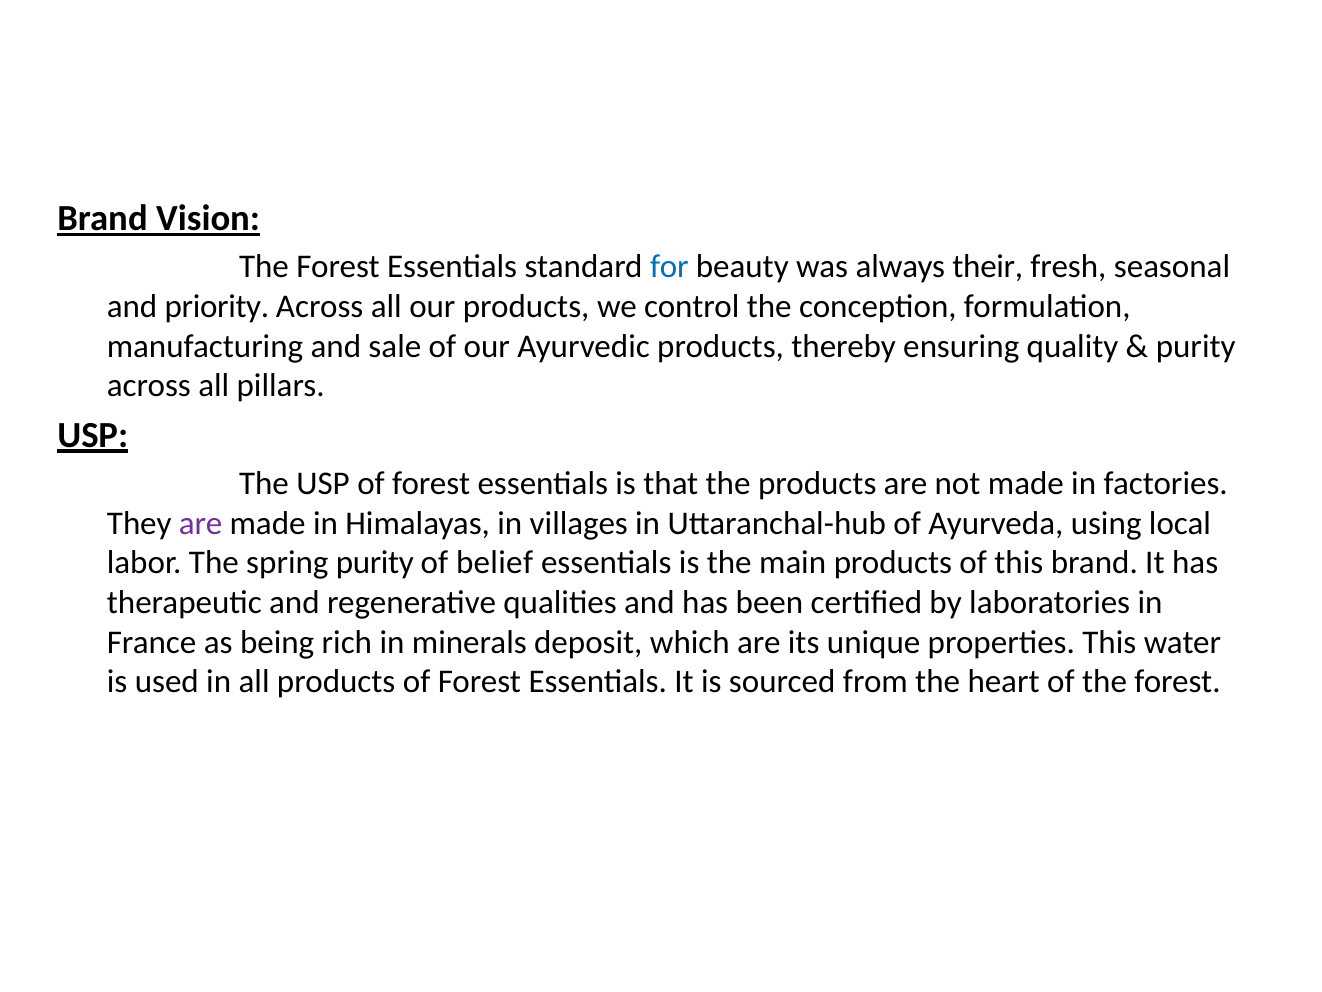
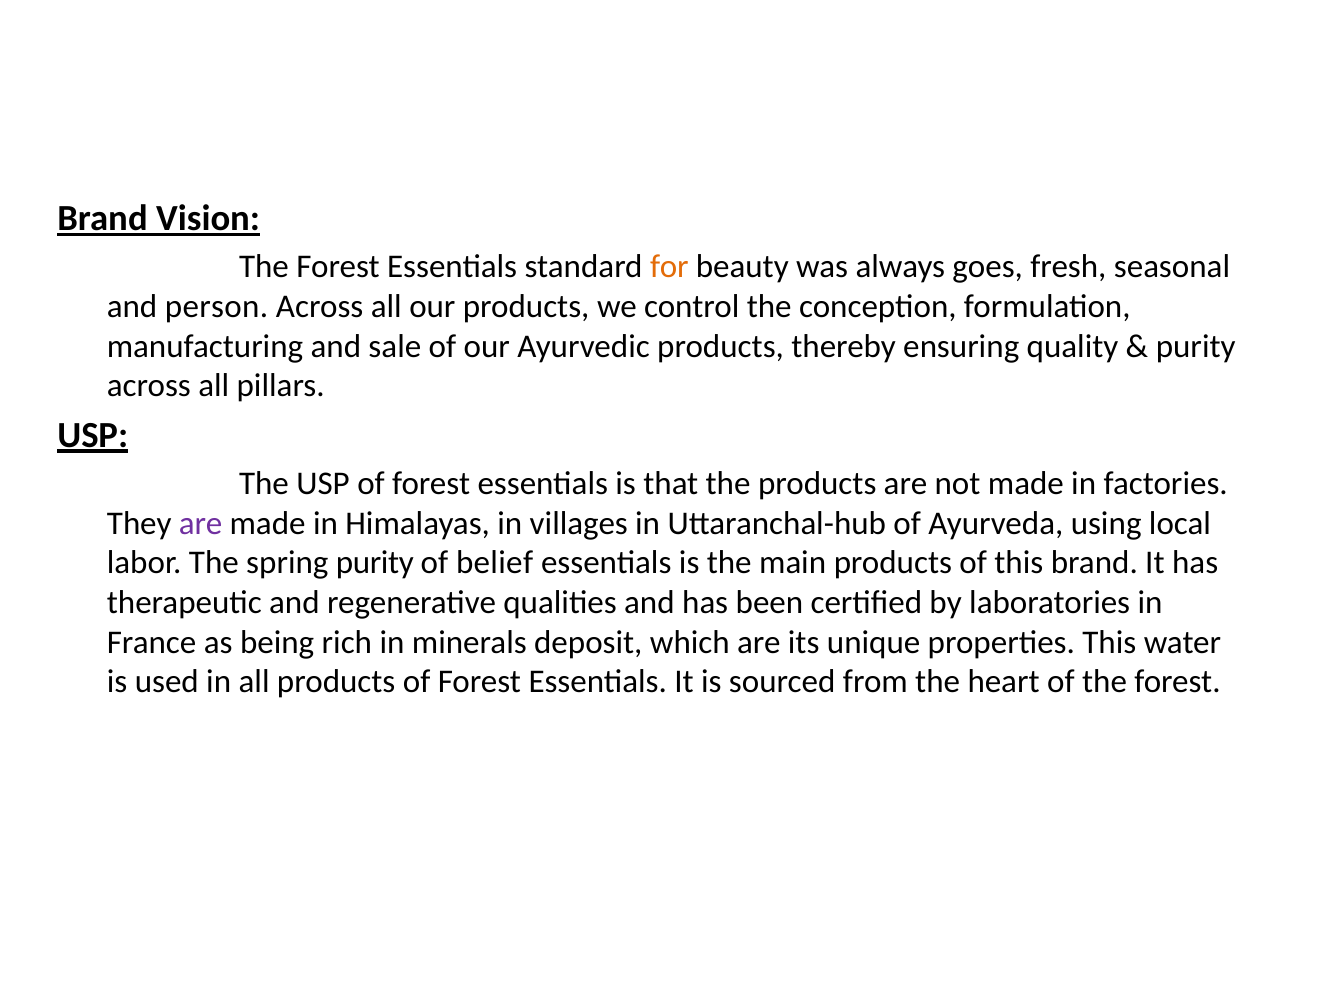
for colour: blue -> orange (669, 267)
their: their -> goes (988, 267)
priority: priority -> person (217, 306)
